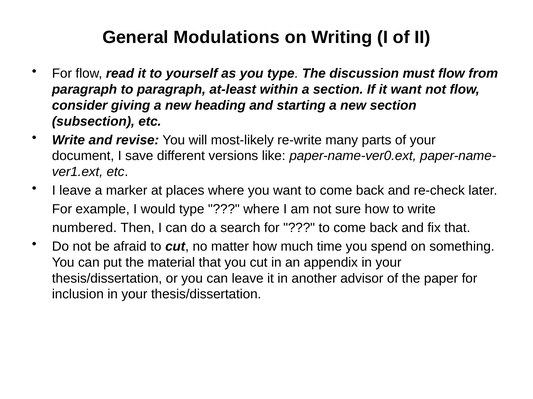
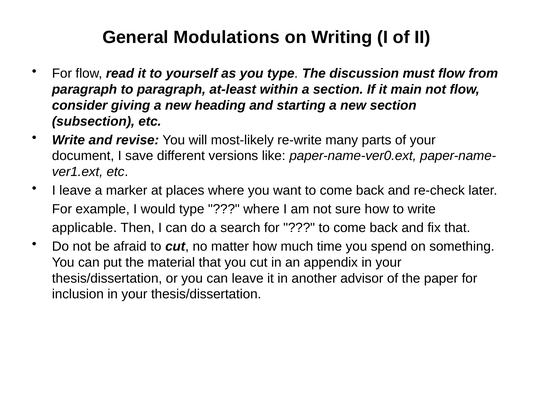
it want: want -> main (406, 90)
numbered: numbered -> applicable (84, 228)
